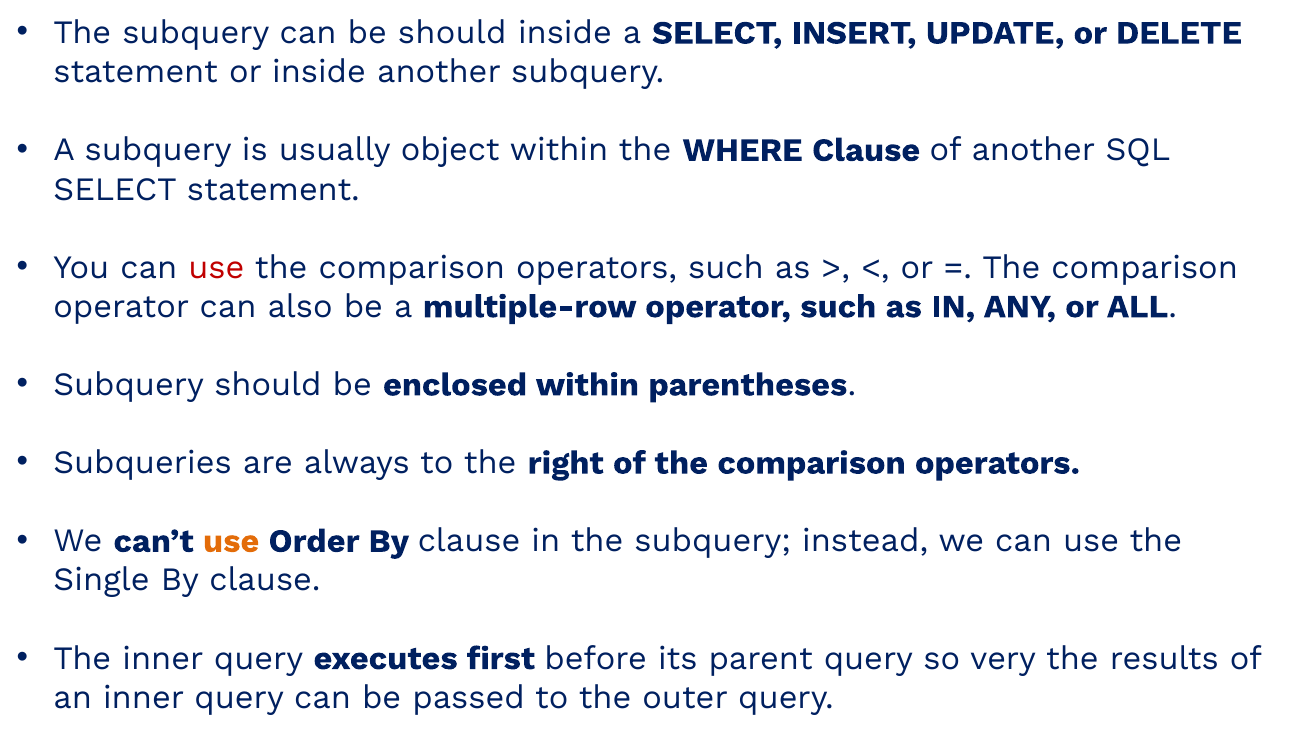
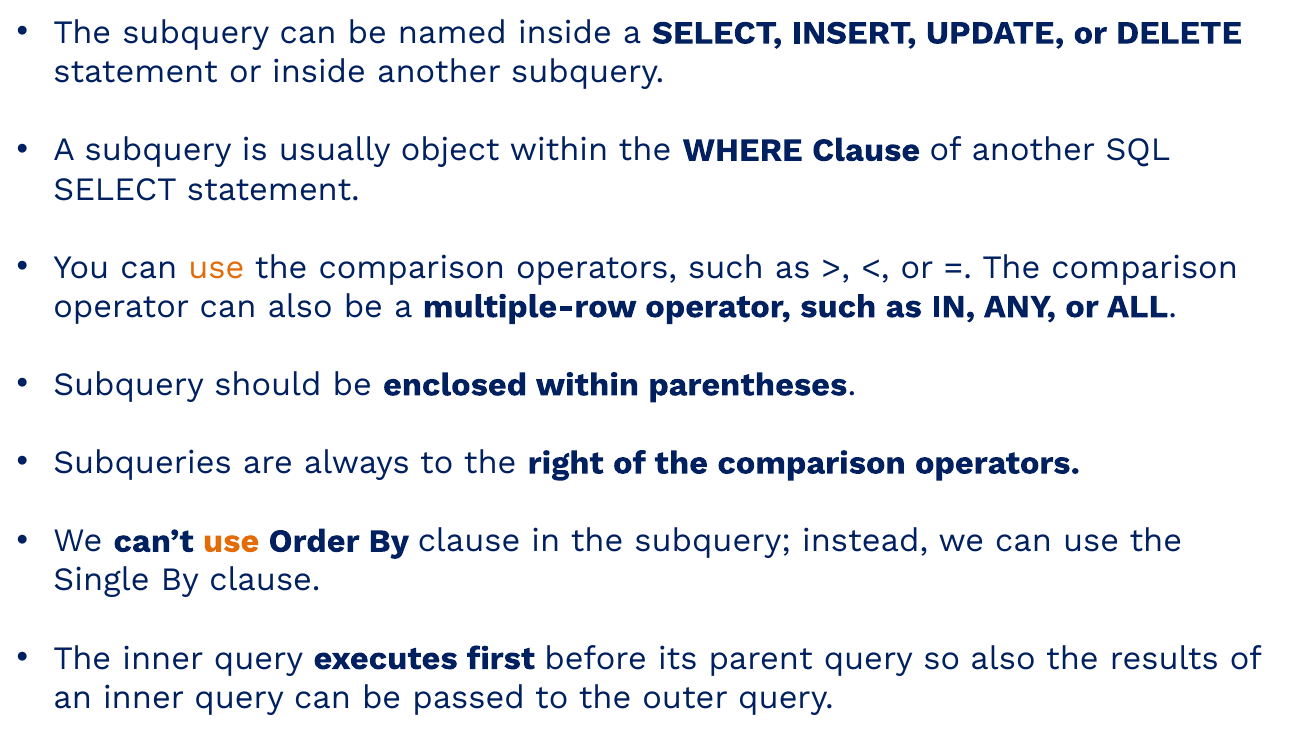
be should: should -> named (452, 33)
use colour: red -> orange (216, 267)
so very: very -> also (1003, 658)
